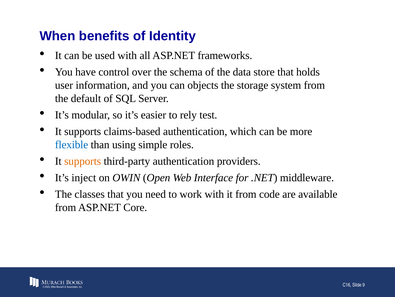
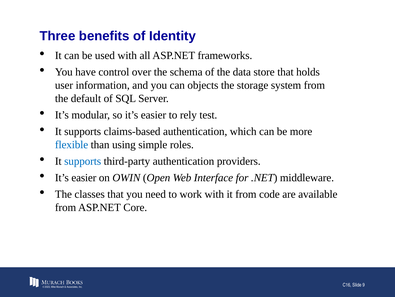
When: When -> Three (57, 36)
supports colour: orange -> blue (83, 161)
inject: inject -> easier (84, 177)
